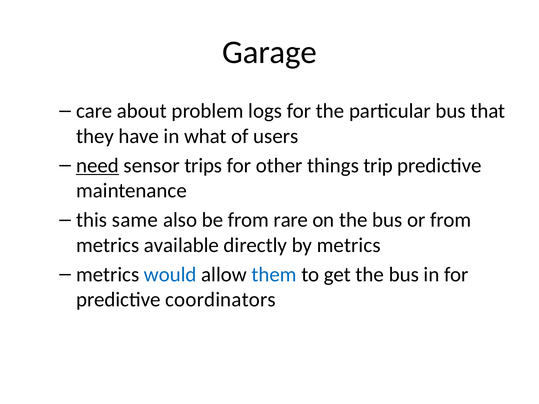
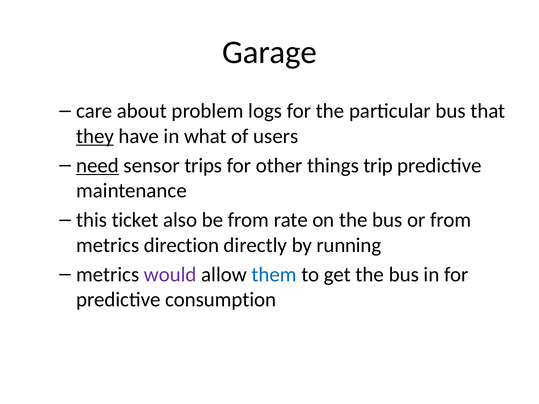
they underline: none -> present (95, 136)
same: same -> ticket (135, 220)
rare: rare -> rate (291, 220)
available: available -> direction (181, 245)
by metrics: metrics -> running (349, 245)
would colour: blue -> purple (170, 275)
coordinators: coordinators -> consumption (221, 300)
